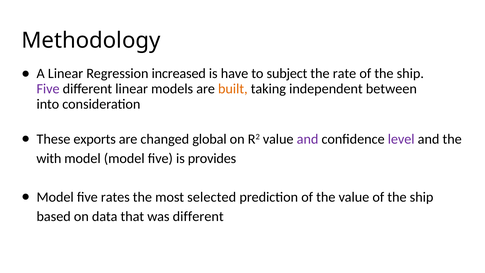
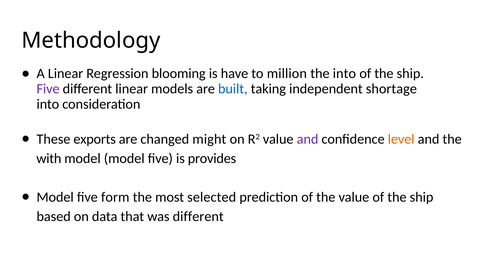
increased: increased -> blooming (179, 74)
subject: subject -> million (287, 74)
the rate: rate -> into (344, 74)
built colour: orange -> blue (233, 89)
between: between -> shortage (391, 89)
global: global -> might (209, 139)
level colour: purple -> orange (401, 139)
rates: rates -> form (115, 197)
